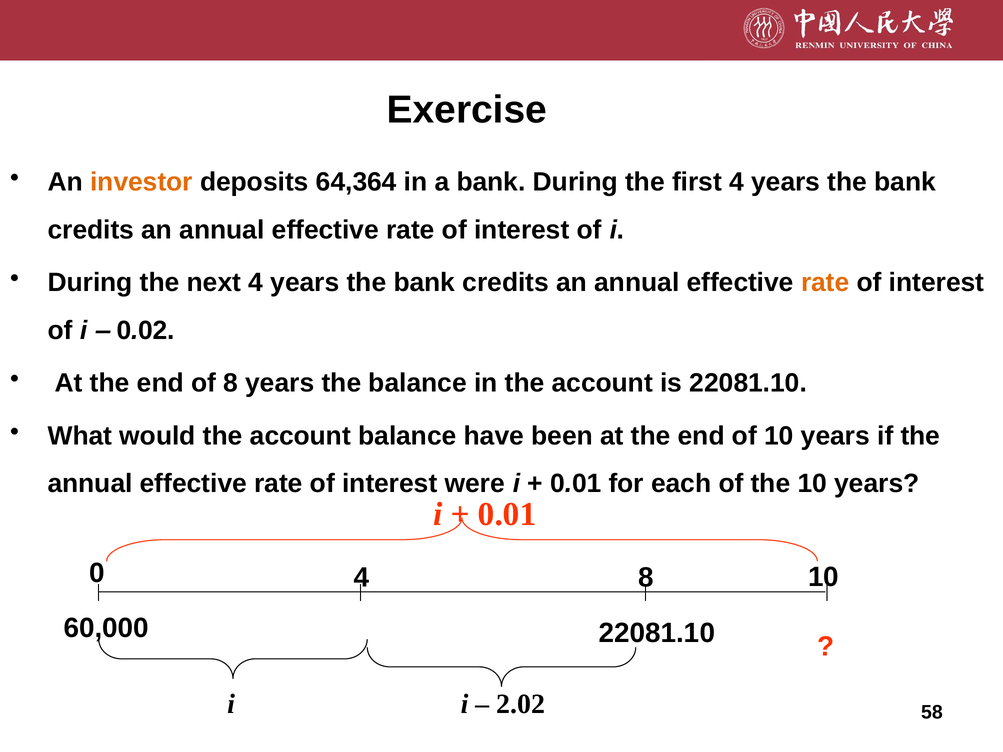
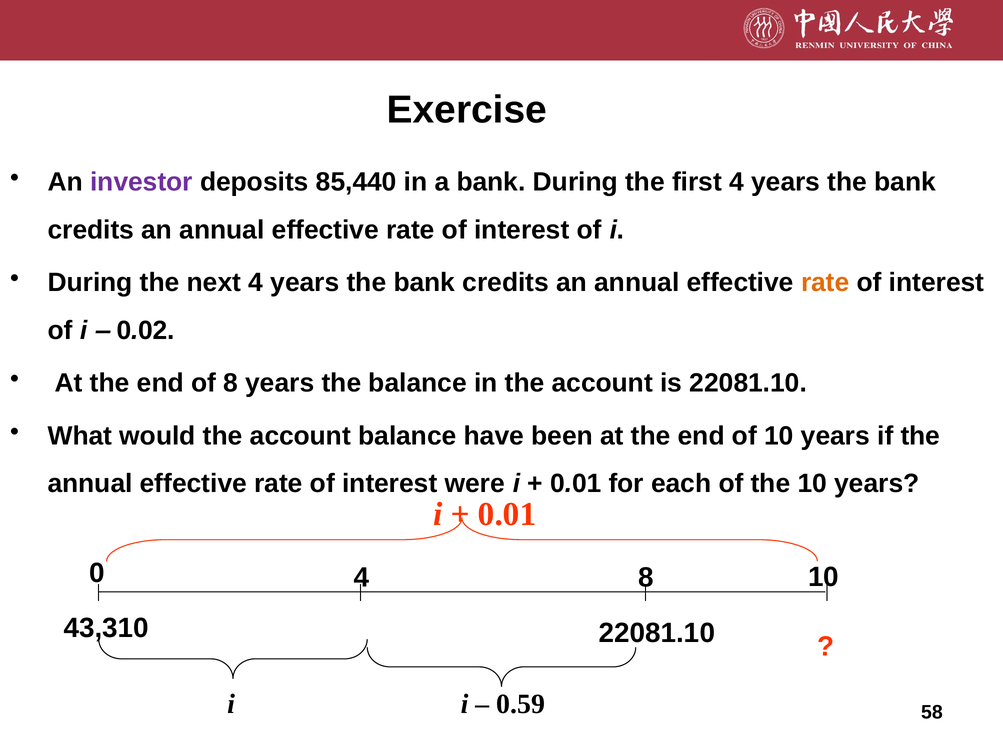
investor colour: orange -> purple (141, 182)
64,364: 64,364 -> 85,440 (356, 182)
60,000: 60,000 -> 43,310 (106, 628)
2.02: 2.02 -> 0.59 (521, 704)
